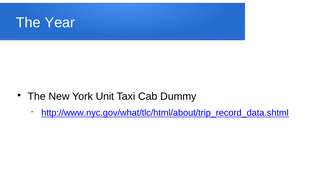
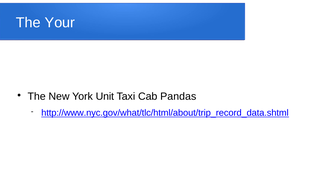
Year: Year -> Your (60, 23)
Dummy: Dummy -> Pandas (178, 97)
